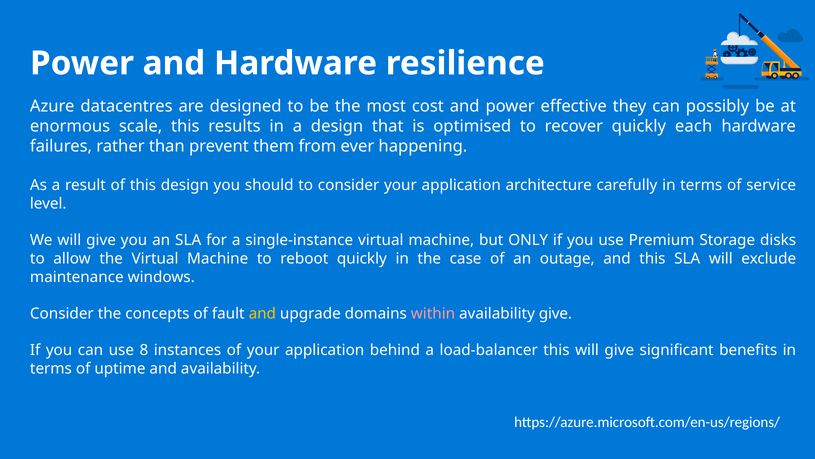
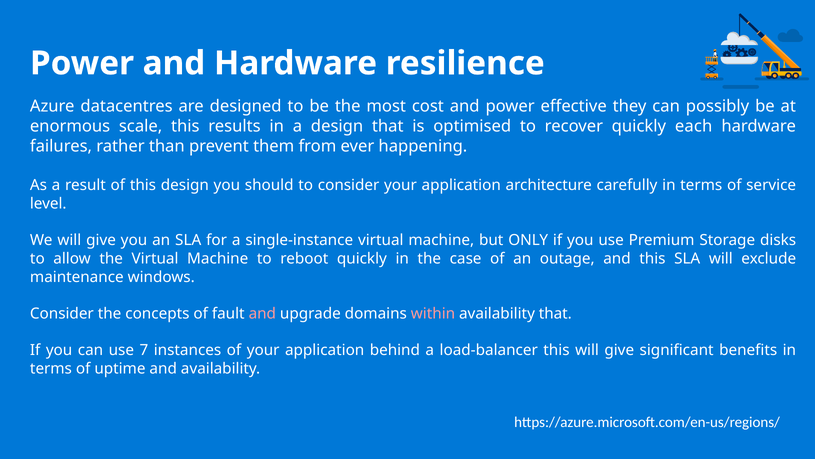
and colour: yellow -> pink (262, 313)
availability give: give -> that (555, 313)
8: 8 -> 7 (144, 350)
